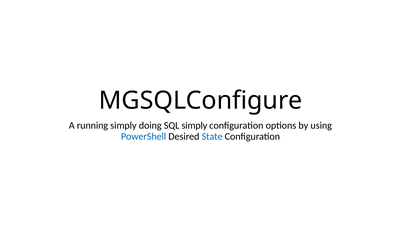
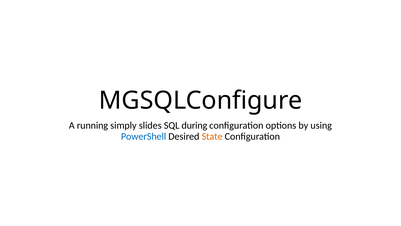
doing: doing -> slides (150, 125)
SQL simply: simply -> during (194, 125)
State colour: blue -> orange (212, 136)
